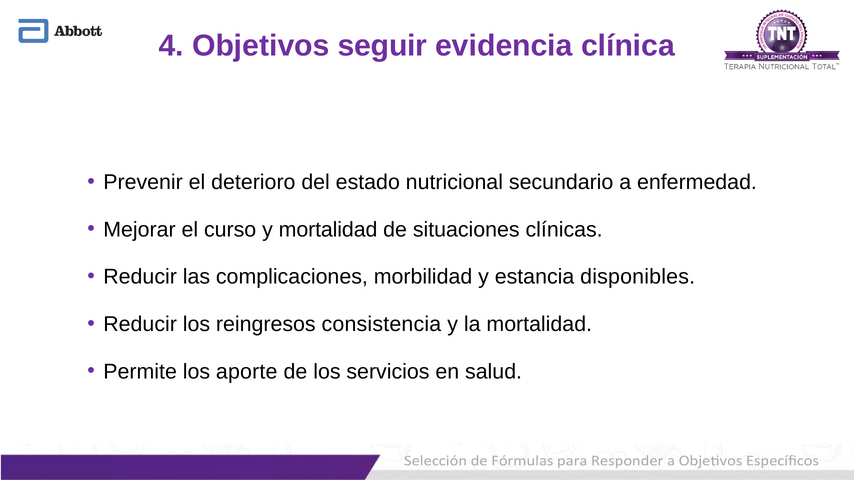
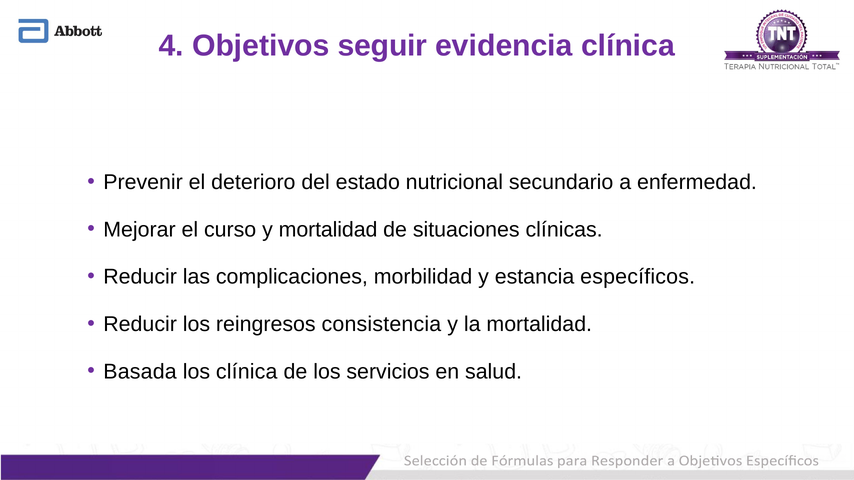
disponibles: disponibles -> específicos (638, 277)
Permite: Permite -> Basada (140, 372)
los aporte: aporte -> clínica (247, 372)
